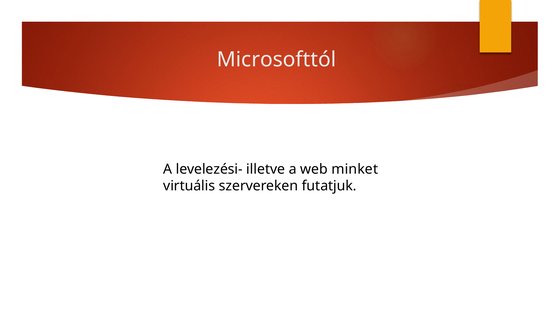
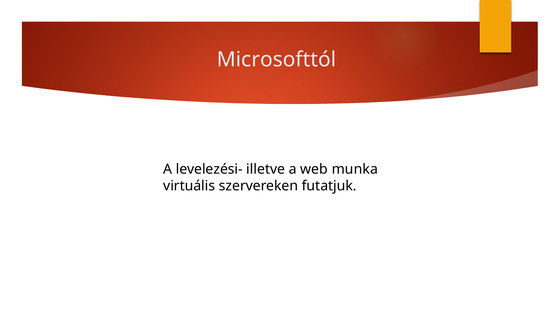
minket: minket -> munka (355, 169)
